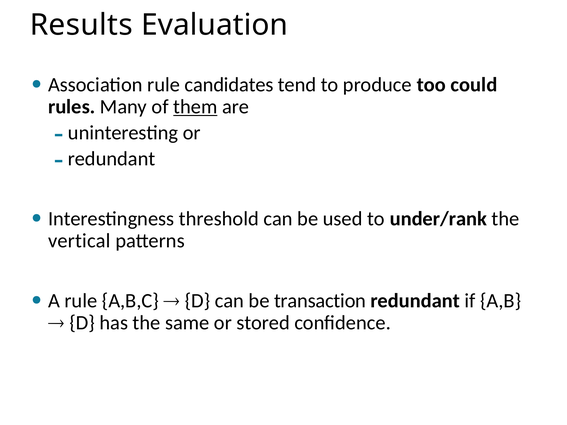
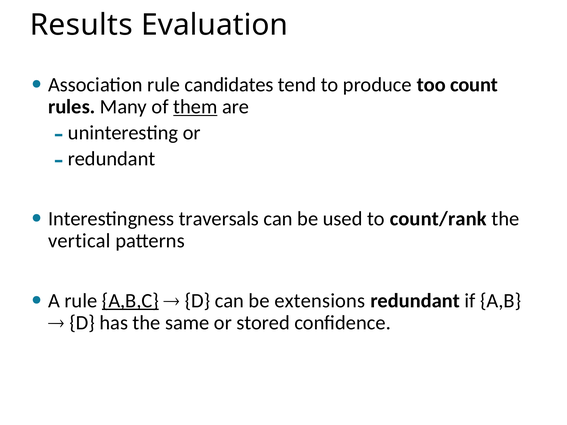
could: could -> count (474, 85)
threshold: threshold -> traversals (219, 219)
under/rank: under/rank -> count/rank (438, 219)
A,B,C underline: none -> present (130, 301)
transaction: transaction -> extensions (320, 301)
